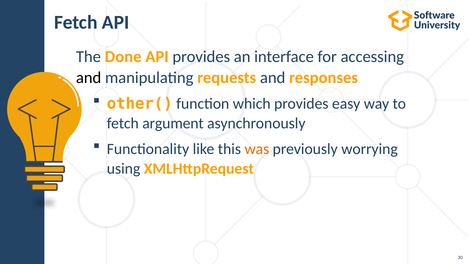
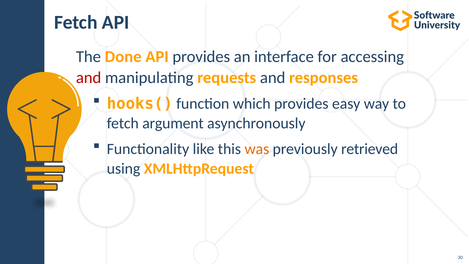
and colour: black -> red (89, 77)
other(: other( -> hooks( (140, 104)
worrying: worrying -> retrieved (370, 149)
